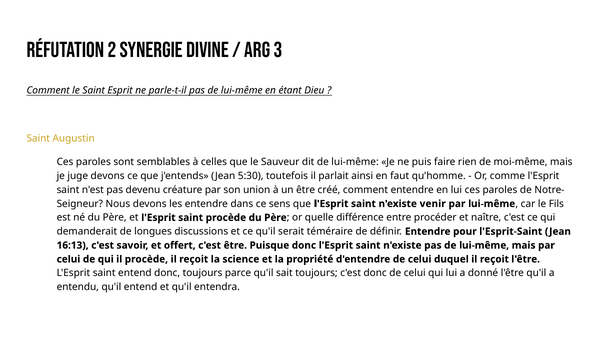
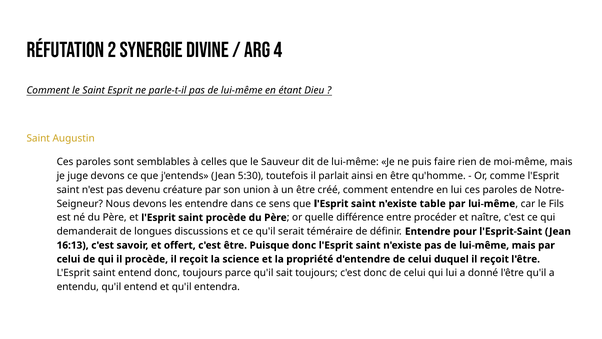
3: 3 -> 4 (278, 50)
en faut: faut -> être (400, 176)
venir: venir -> table (433, 204)
